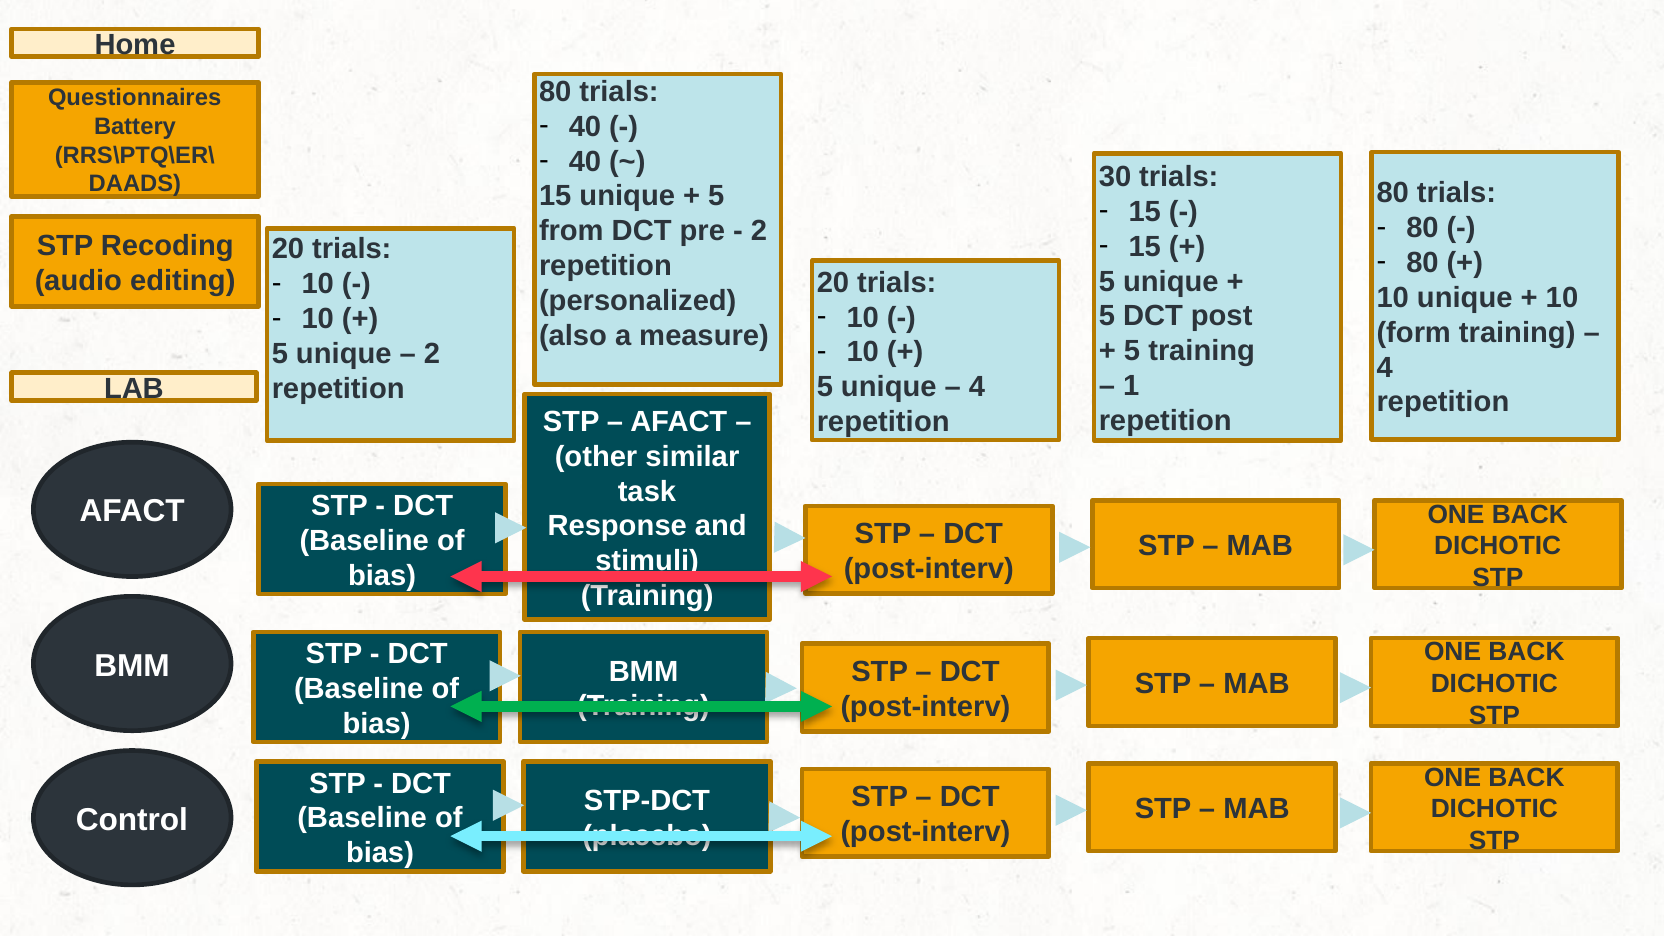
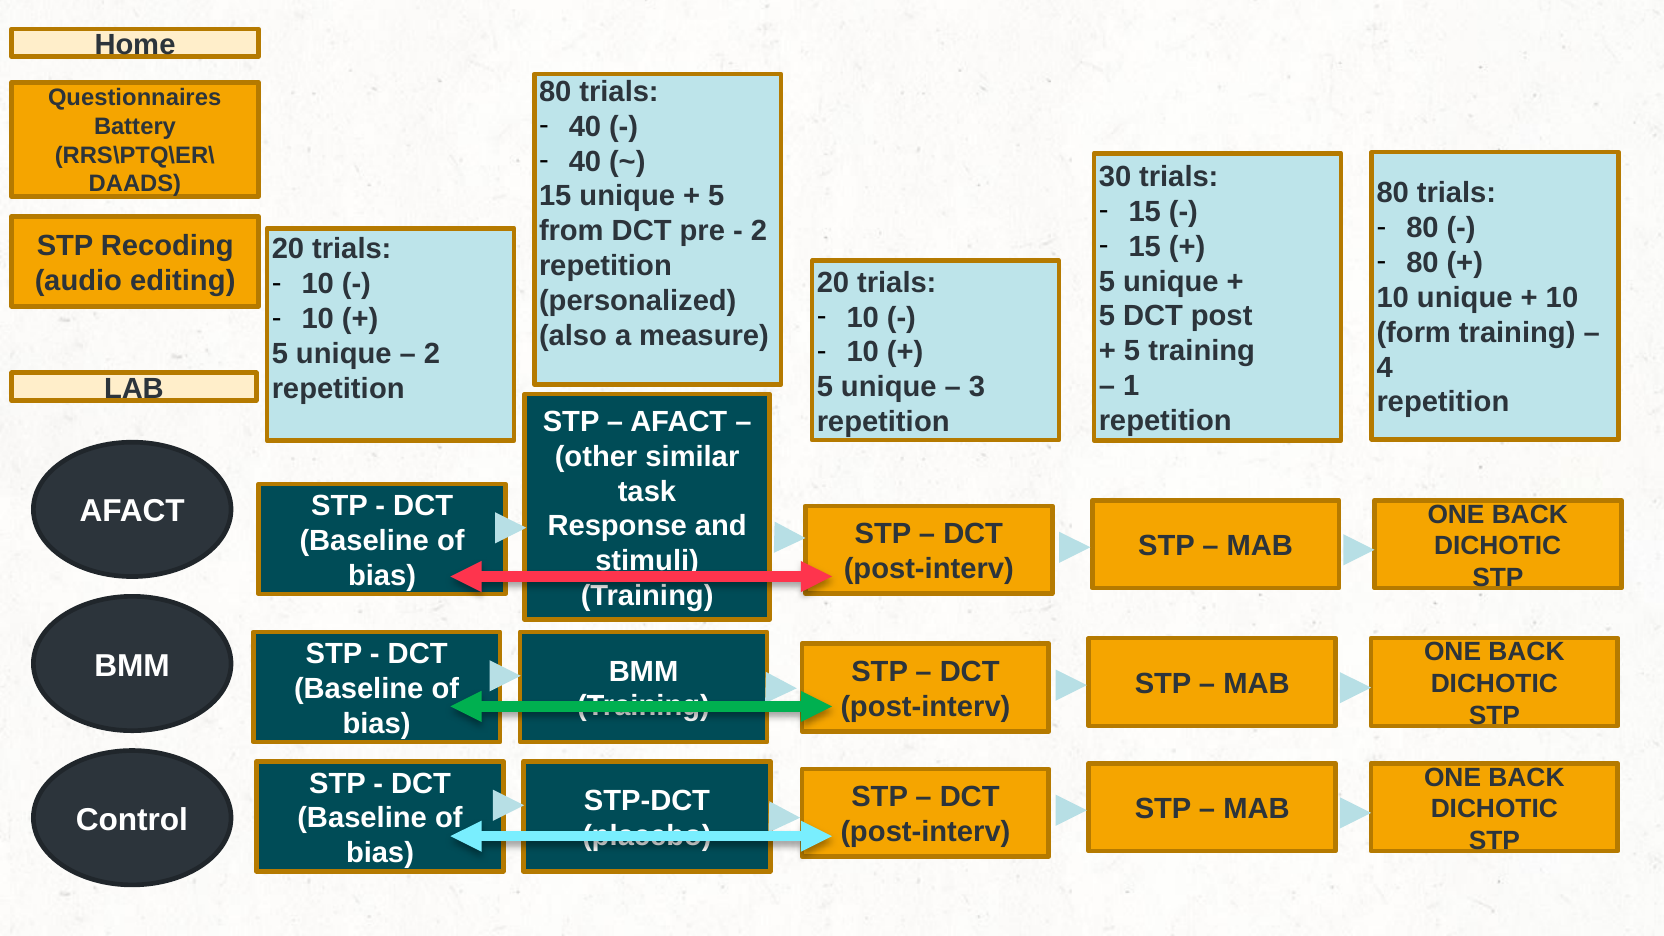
4: 4 -> 3 (977, 387)
